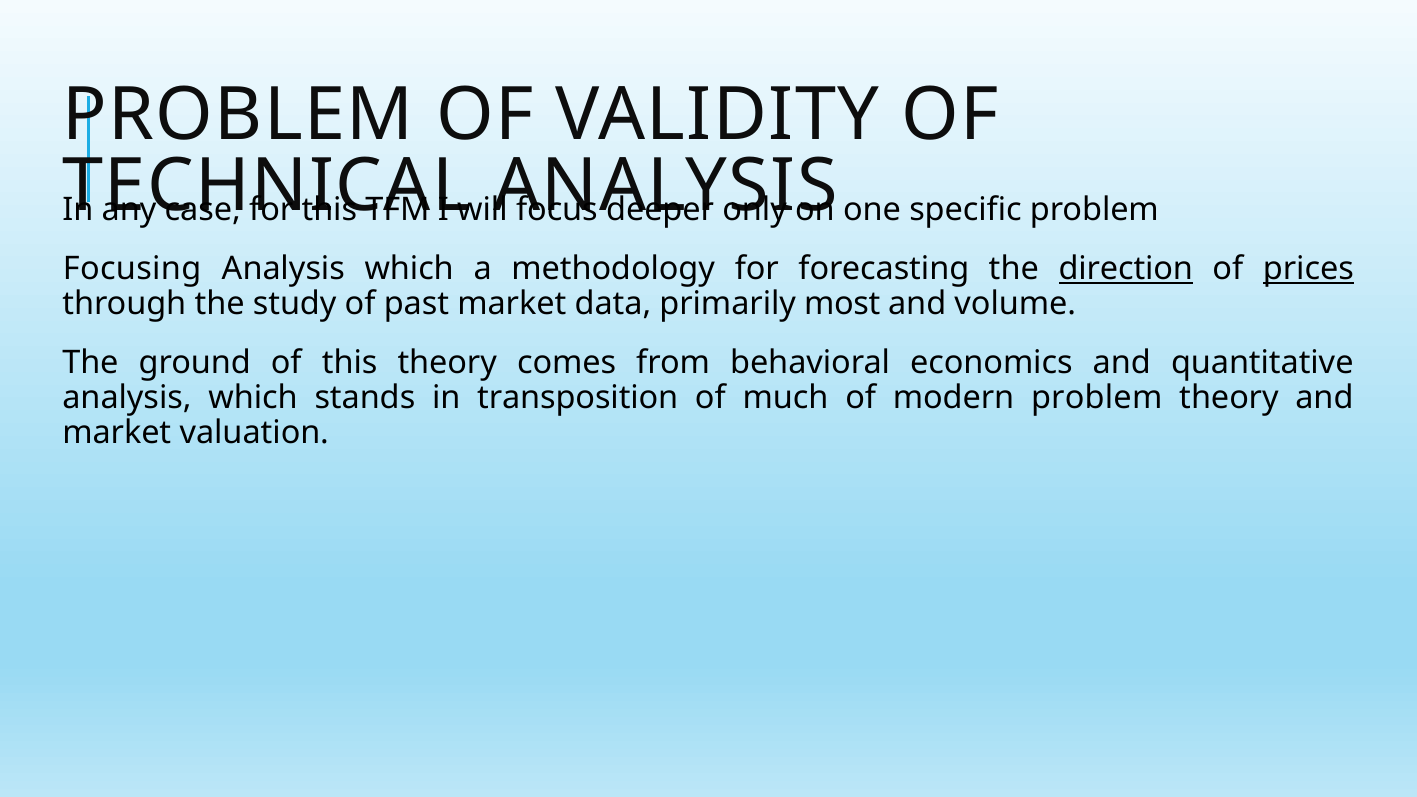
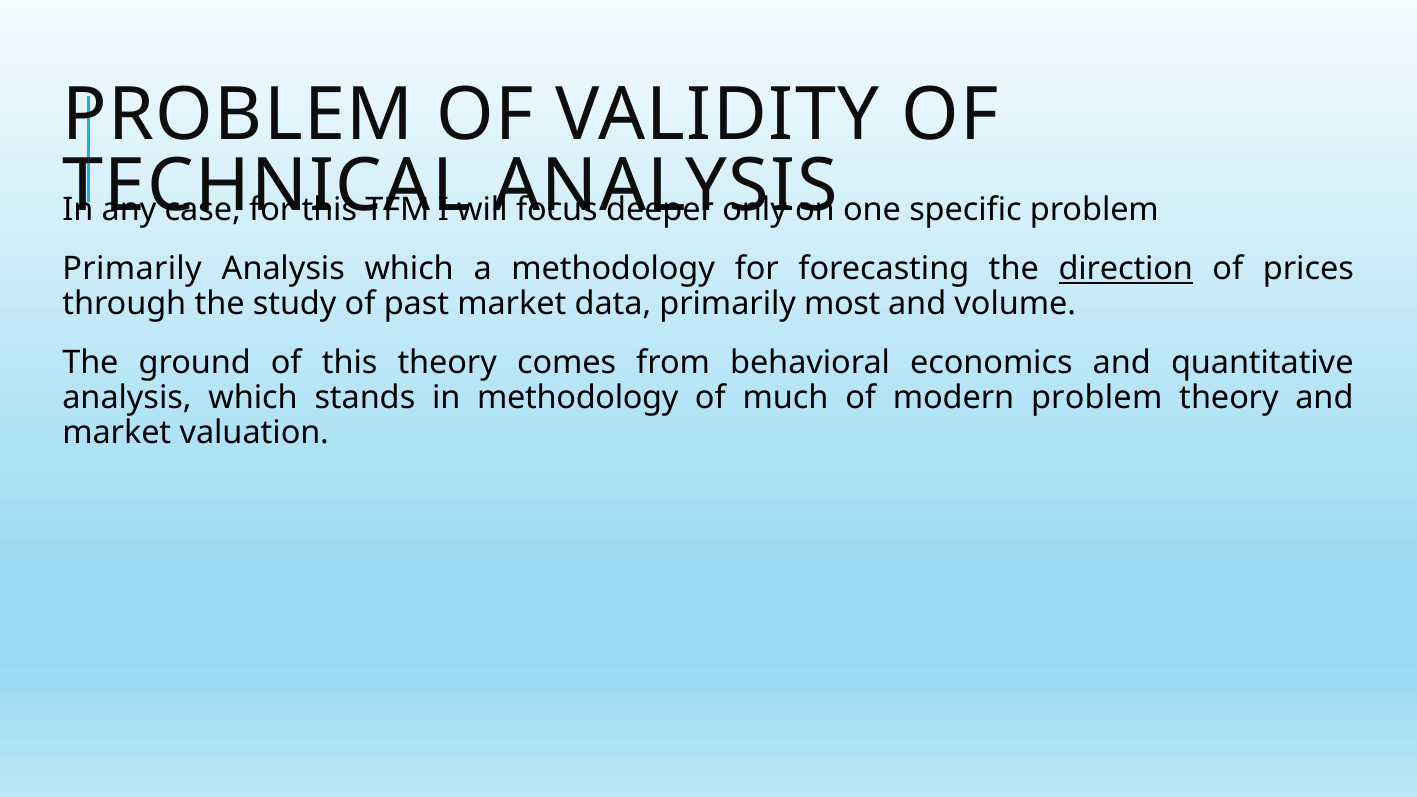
Focusing: Focusing -> Primarily (132, 269)
prices underline: present -> none (1308, 269)
in transposition: transposition -> methodology (578, 397)
